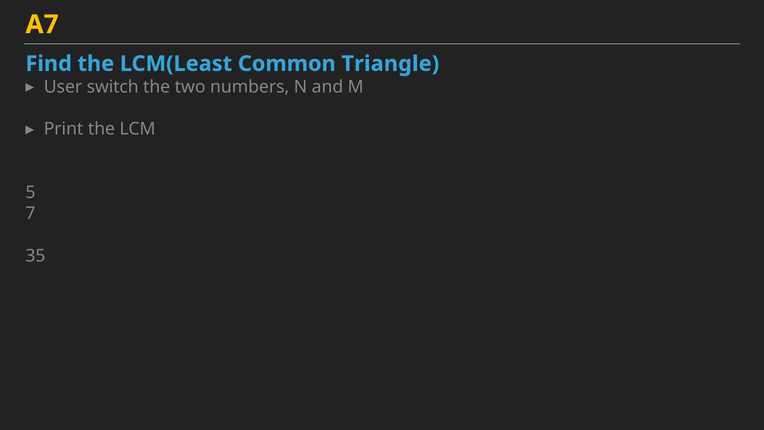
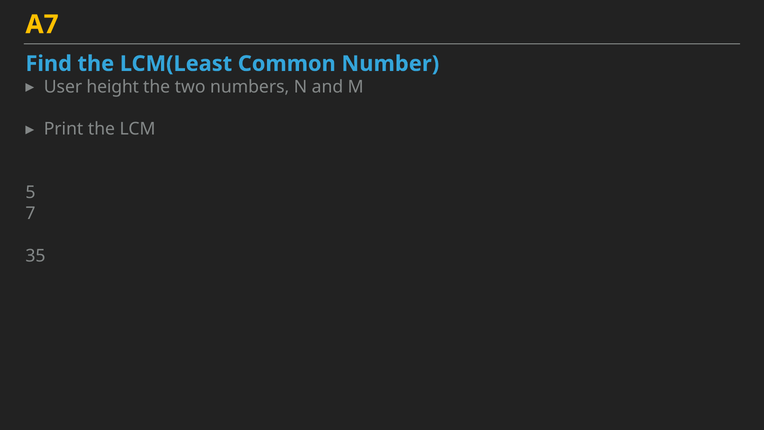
Triangle: Triangle -> Number (390, 64)
switch: switch -> height (113, 87)
